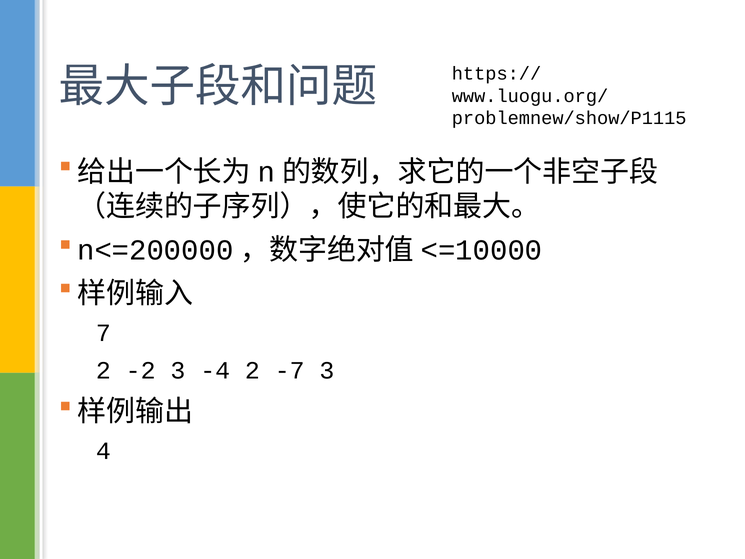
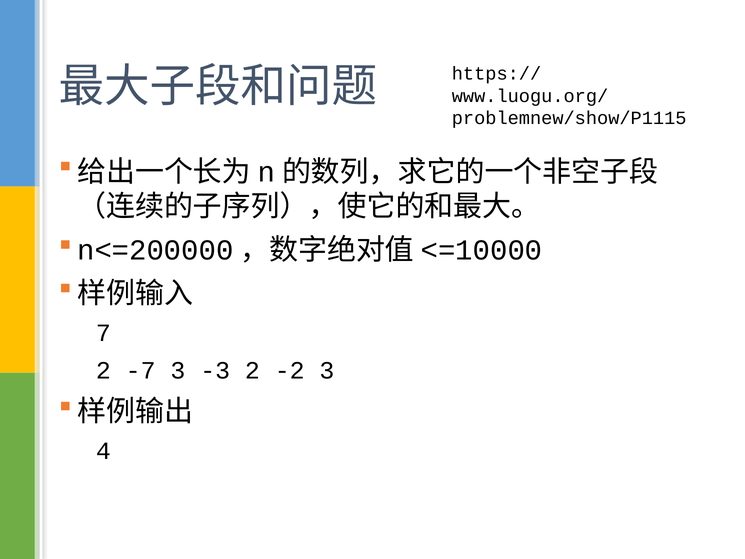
-2: -2 -> -7 (141, 370)
-4: -4 -> -3 (215, 370)
-7: -7 -> -2 (290, 370)
